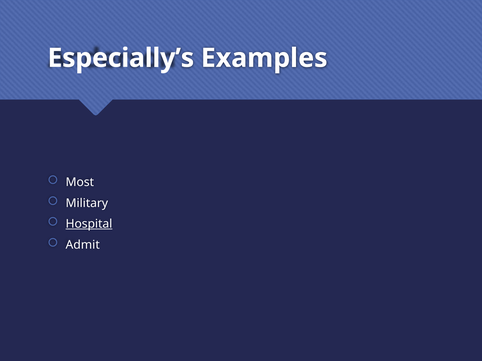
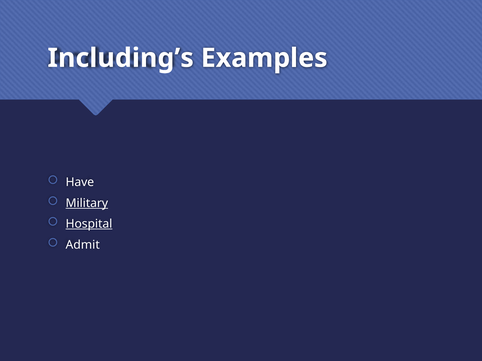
Especially’s: Especially’s -> Including’s (121, 58)
Most: Most -> Have (80, 182)
Military underline: none -> present (87, 203)
